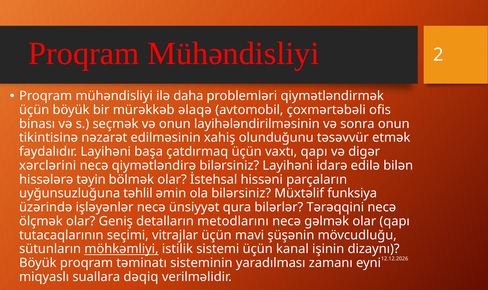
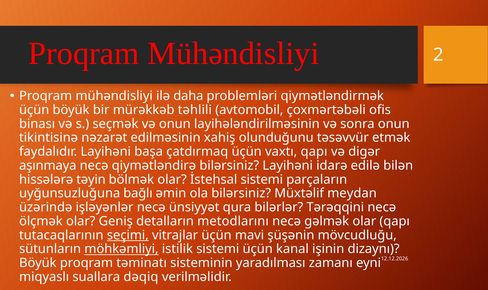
əlaqə: əlaqə -> təhlili (195, 110)
xərclərini: xərclərini -> aşınmaya (48, 166)
İstehsal hissəni: hissəni -> sistemi (262, 180)
təhlil: təhlil -> bağlı (138, 194)
funksiya: funksiya -> meydan (352, 194)
seçimi underline: none -> present (128, 235)
